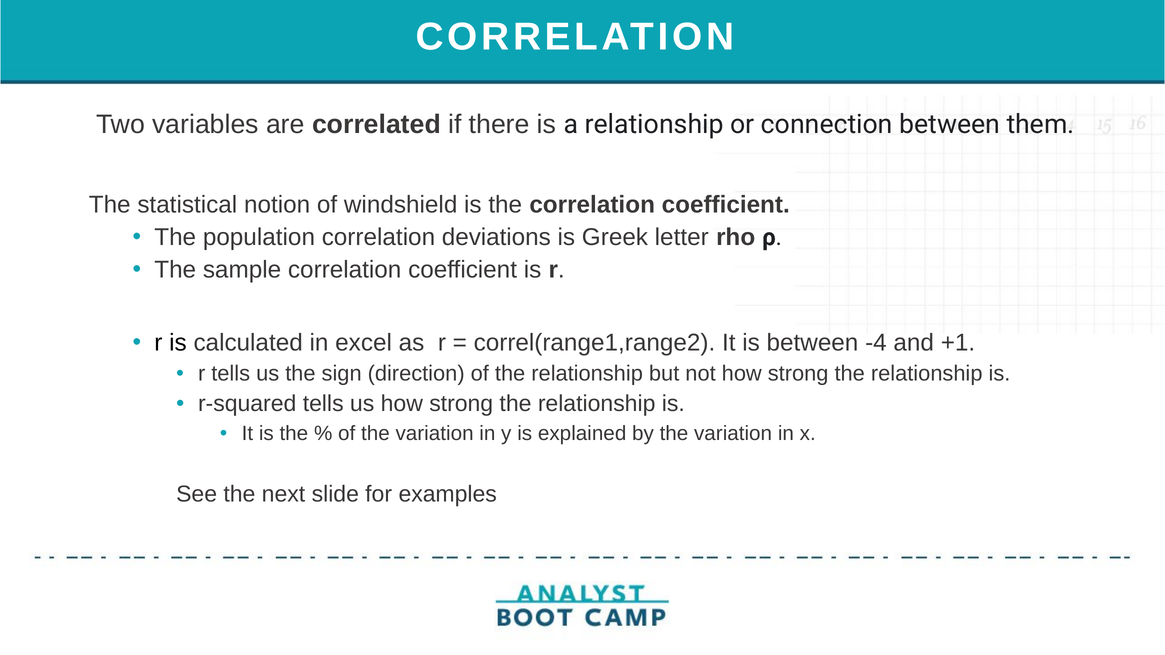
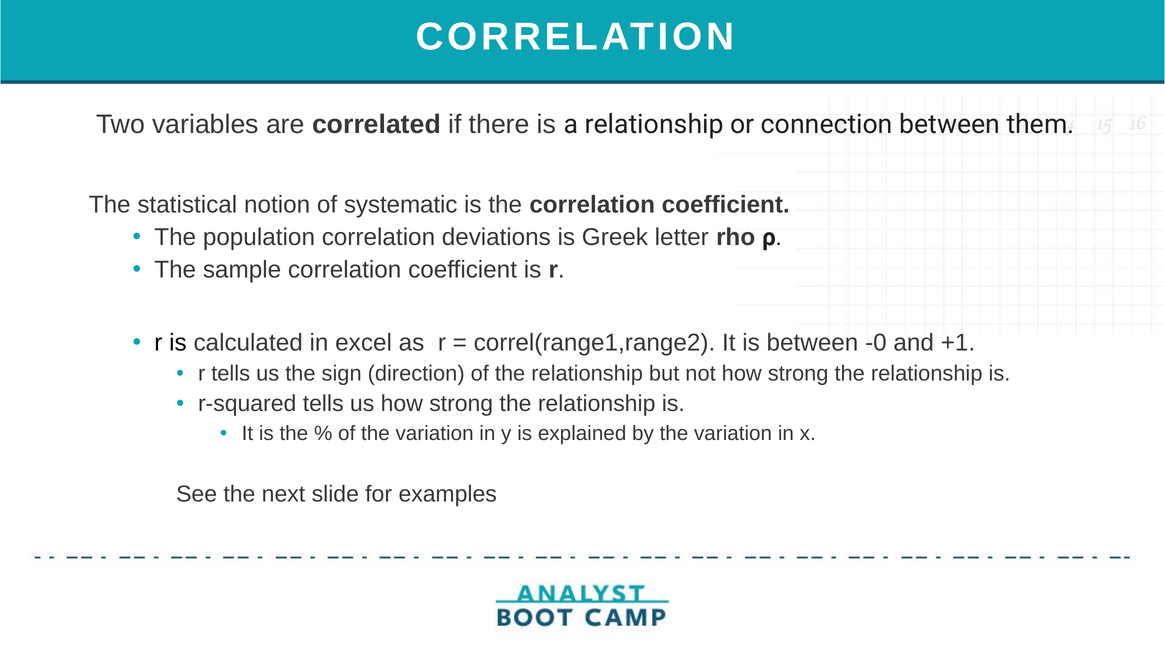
windshield: windshield -> systematic (401, 205)
-4: -4 -> -0 (876, 343)
